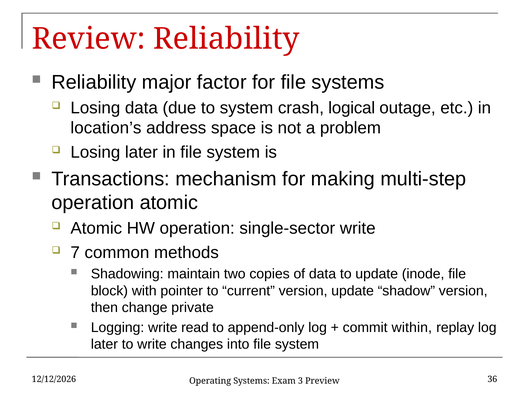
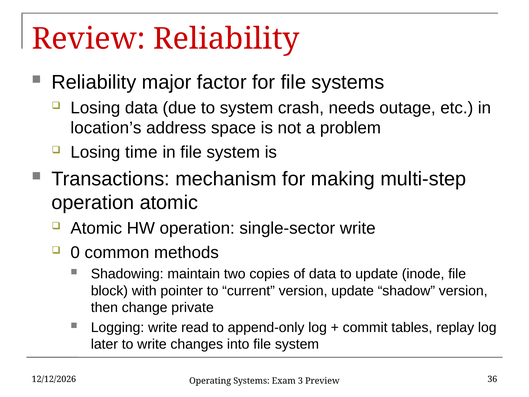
logical: logical -> needs (352, 108)
Losing later: later -> time (141, 152)
7: 7 -> 0 (75, 252)
within: within -> tables (412, 327)
